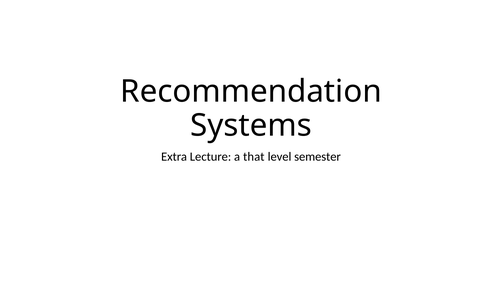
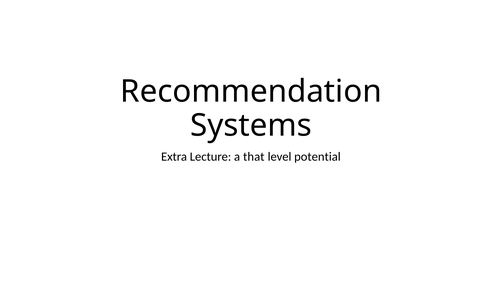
semester: semester -> potential (317, 157)
